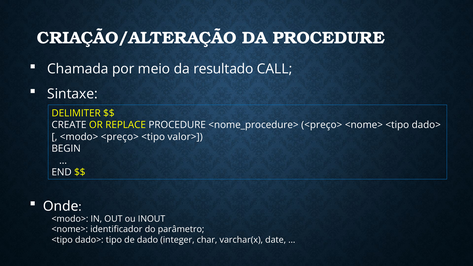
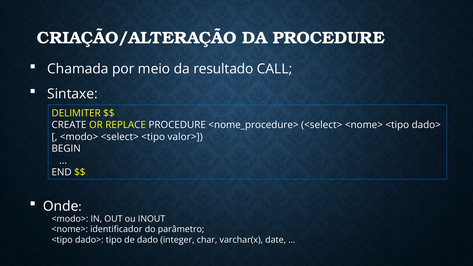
<nome_procedure> <preço>: <preço> -> <select> (322, 125)
<modo> <preço>: <preço> -> <select> (120, 137)
